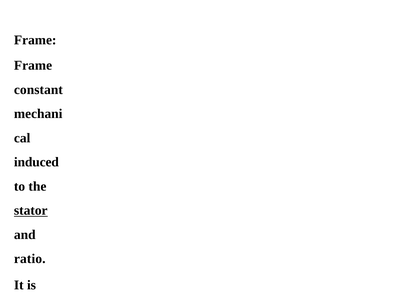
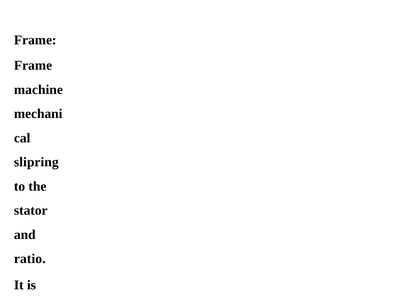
constant: constant -> machine (38, 90)
induced: induced -> slipring (36, 162)
stator underline: present -> none (31, 211)
